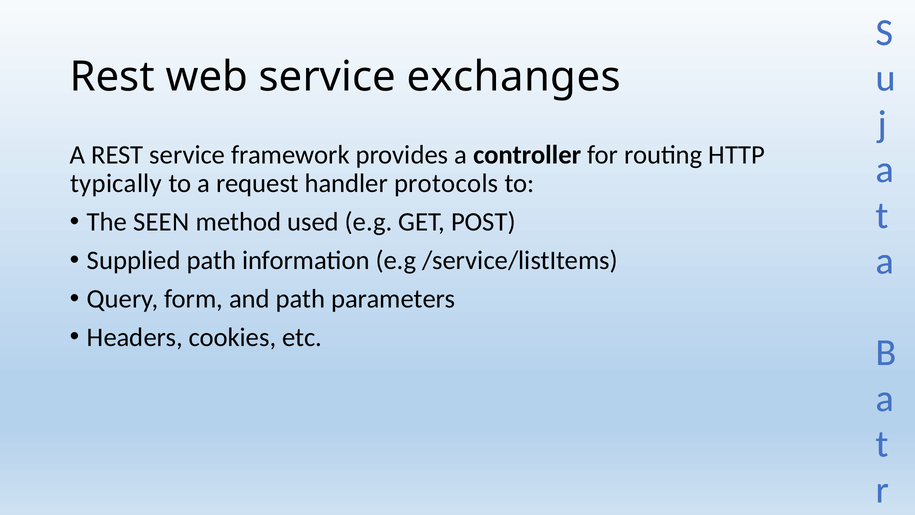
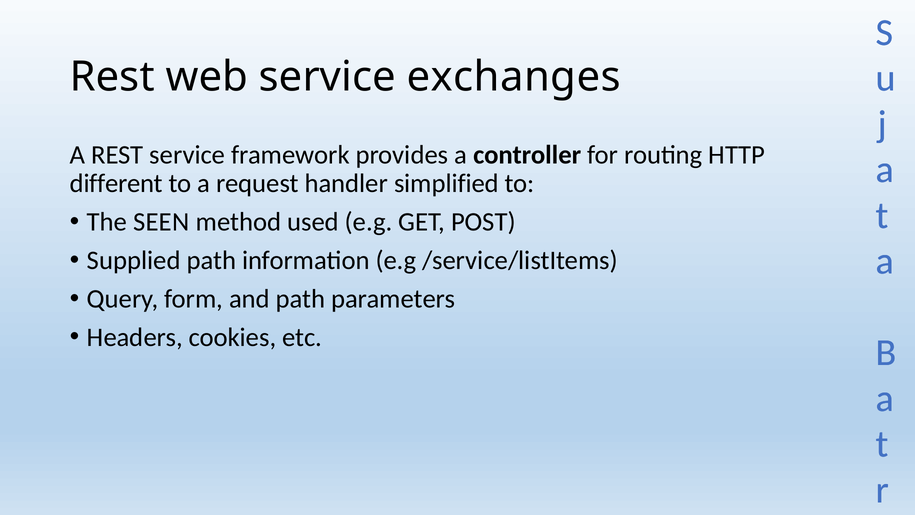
typically: typically -> different (116, 184)
protocols: protocols -> simplified (446, 184)
